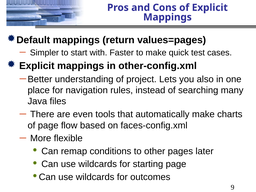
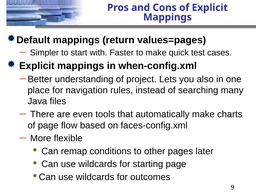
other-config.xml: other-config.xml -> when-config.xml (158, 66)
